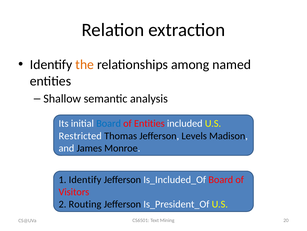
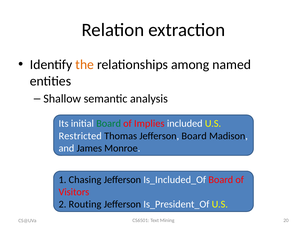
Board colour: blue -> green (109, 123)
of Entities: Entities -> Implies (149, 123)
Jefferson Levels: Levels -> Board (194, 135)
1 Identify: Identify -> Chasing (85, 179)
